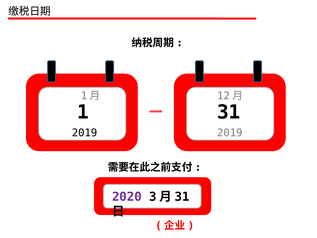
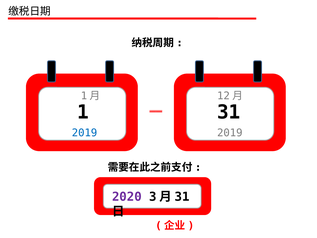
2019 colour: black -> blue (85, 133)
